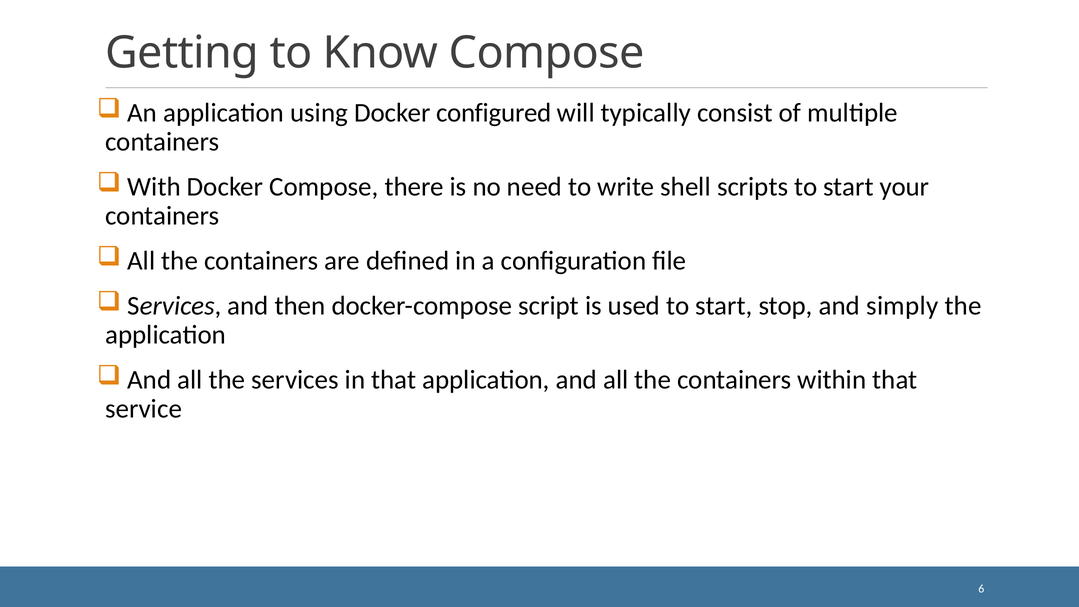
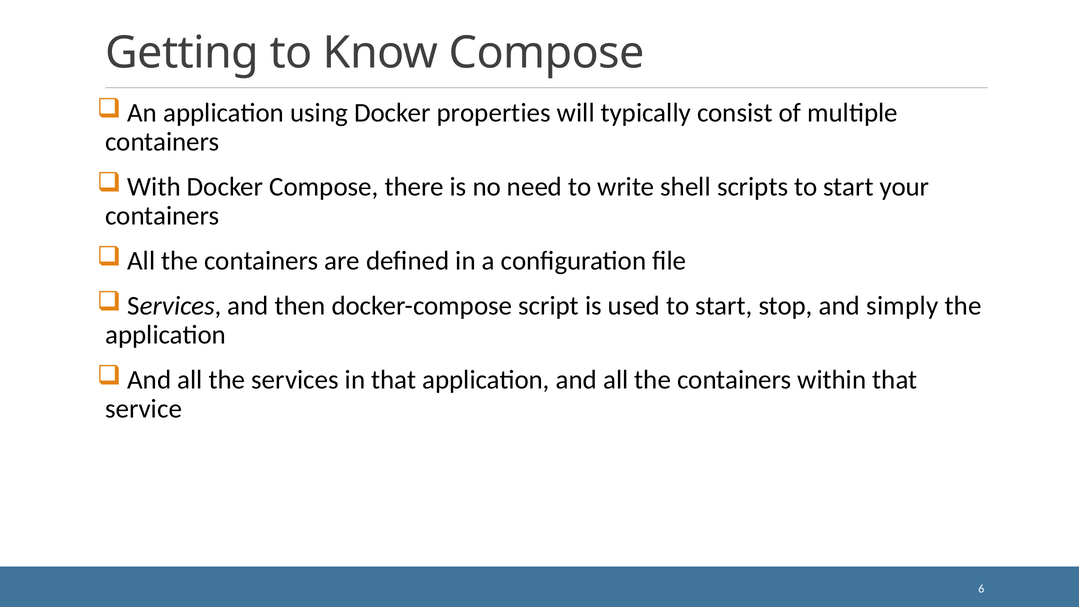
configured: configured -> properties (494, 113)
